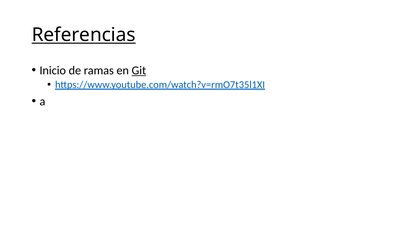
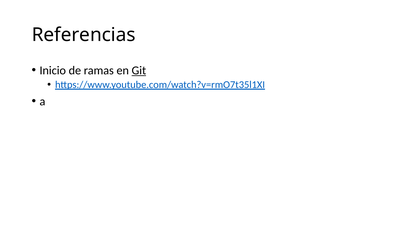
Referencias underline: present -> none (84, 35)
